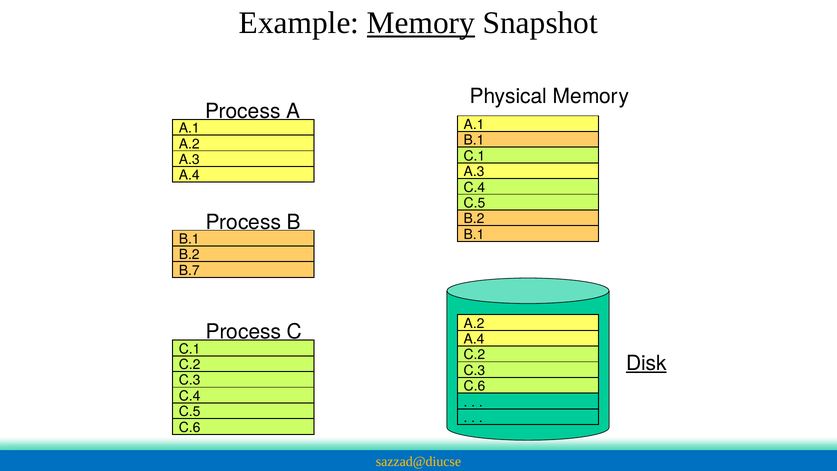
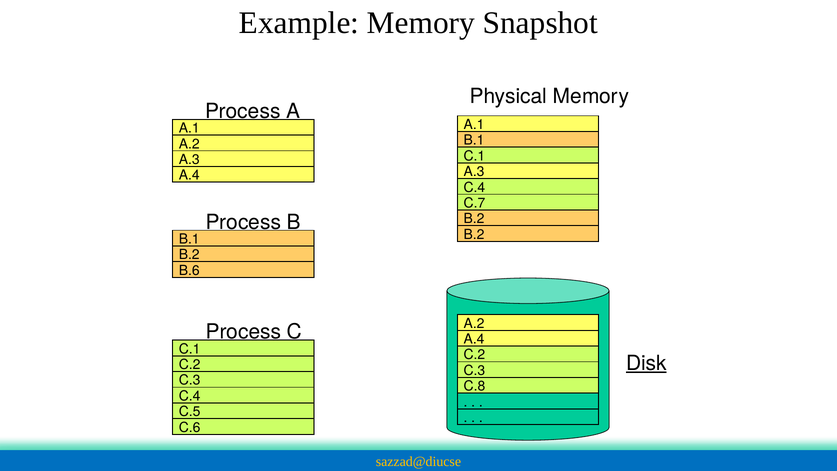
Memory underline: present -> none (421, 23)
C.5: C.5 -> C.7 (474, 203)
B.1: B.1 -> B.2 (474, 234)
B.7: B.7 -> B.6 (189, 270)
C.6: C.6 -> C.8 (474, 386)
